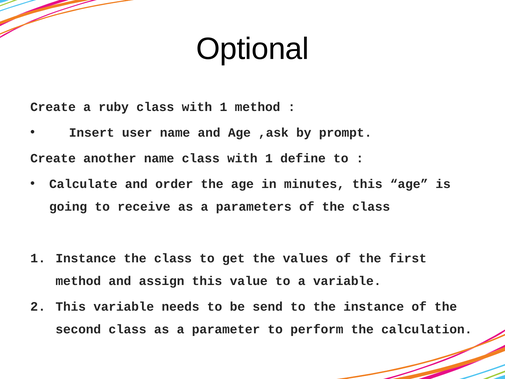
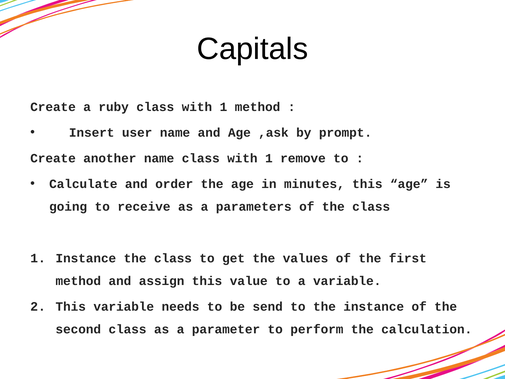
Optional: Optional -> Capitals (252, 49)
define: define -> remove (303, 158)
